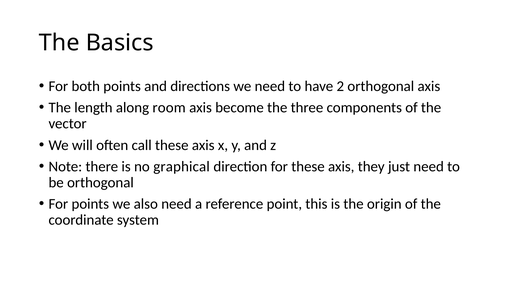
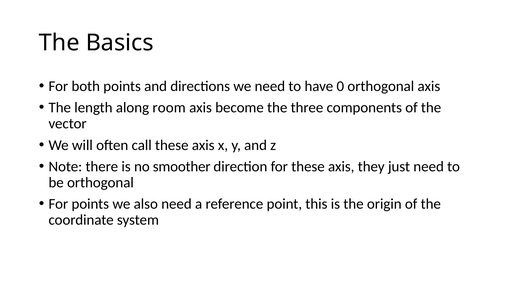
2: 2 -> 0 (340, 86)
graphical: graphical -> smoother (182, 167)
